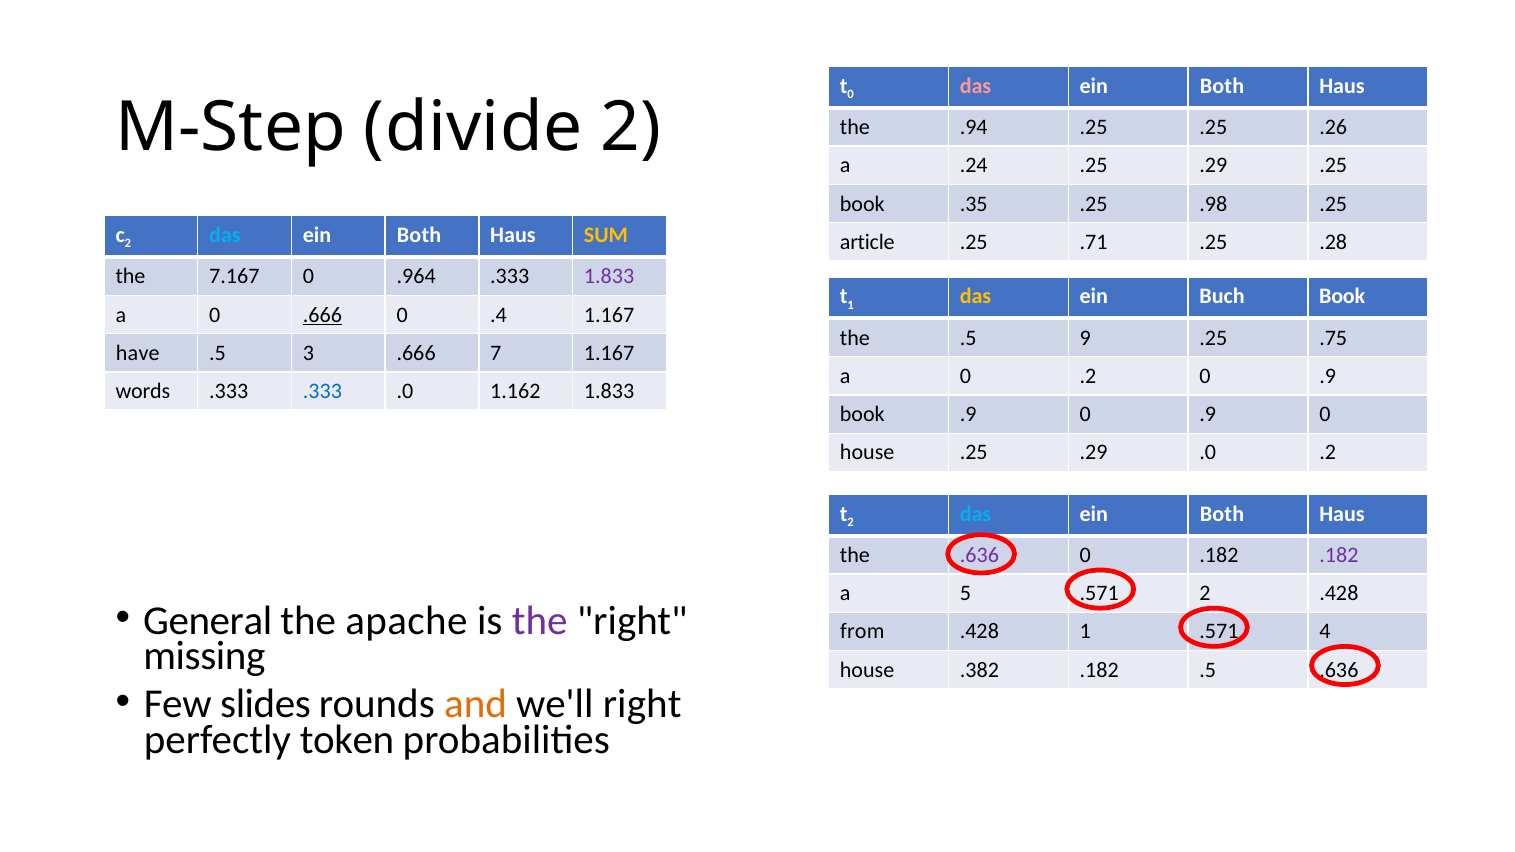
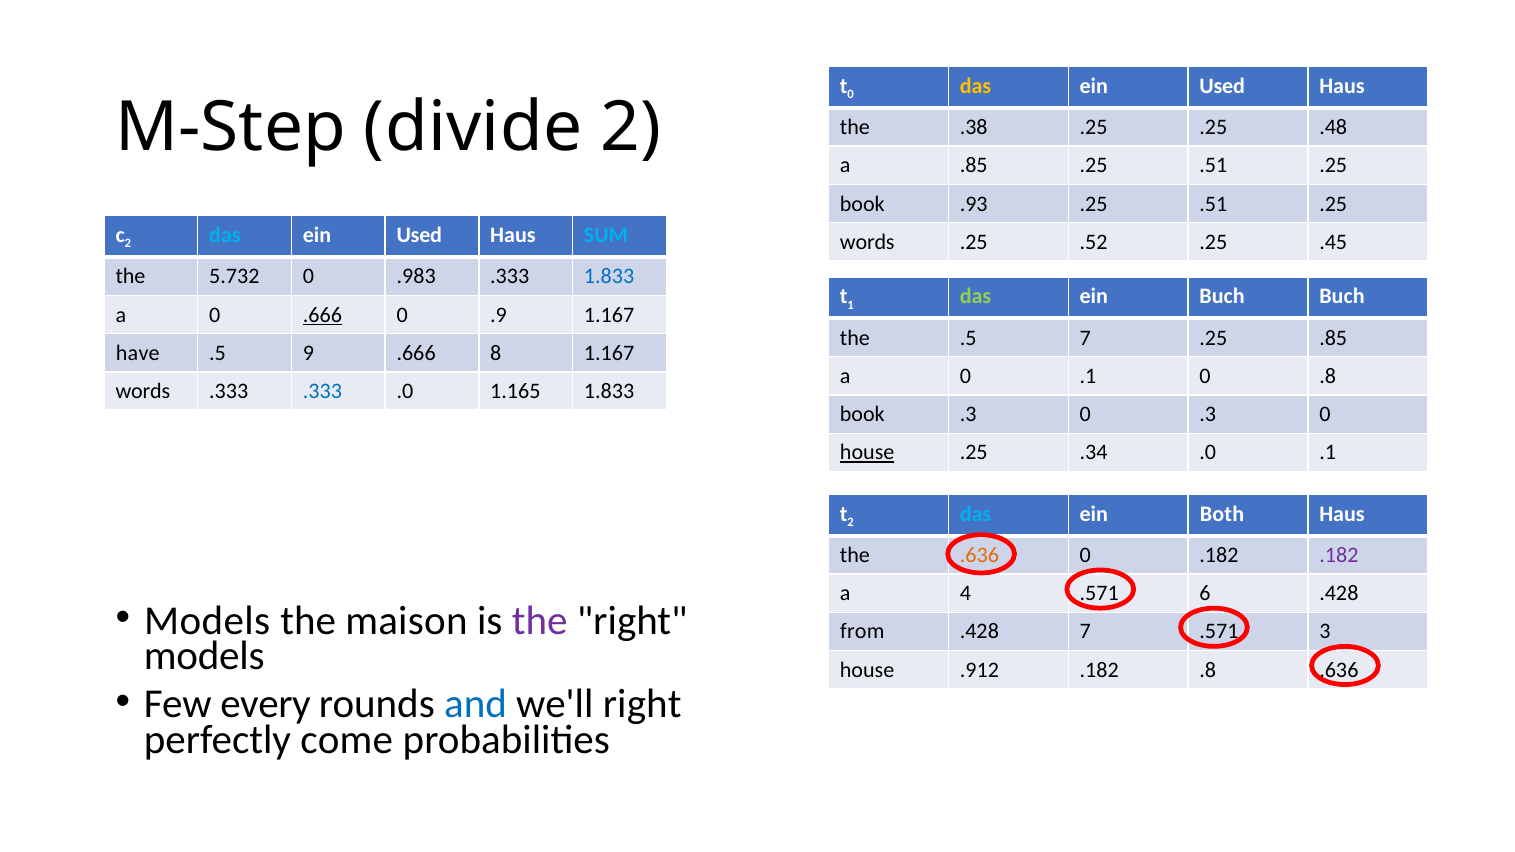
das colour: pink -> yellow (976, 86)
Both: Both -> Used (1222, 86)
.94: .94 -> .38 (974, 127)
.26: .26 -> .48 (1333, 127)
a .24: .24 -> .85 (974, 166)
.29: .29 -> .51 (1213, 166)
.35: .35 -> .93 (974, 204)
.98: .98 -> .51 (1213, 204)
Both: Both -> Used (419, 235)
SUM colour: yellow -> light blue (606, 235)
article: article -> words (867, 242)
.71: .71 -> .52 (1094, 242)
.28: .28 -> .45 (1333, 242)
7.167: 7.167 -> 5.732 (234, 276)
.964: .964 -> .983 (416, 276)
1.833 colour: purple -> blue (609, 276)
das colour: yellow -> light green (976, 297)
Buch Book: Book -> Buch (1342, 297)
.4: .4 -> .9 (499, 315)
.5 9: 9 -> 7 (1085, 338)
.25 .75: .75 -> .85 (1333, 338)
3: 3 -> 9 (308, 353)
7: 7 -> 8 (496, 353)
0 .2: .2 -> .1 (1088, 376)
.9: .9 -> .8 (1328, 376)
1.162: 1.162 -> 1.165 (515, 391)
book .9: .9 -> .3 (968, 414)
.9: .9 -> .3 (1208, 414)
house underline: none -> present (867, 453)
.29: .29 -> .34 (1094, 453)
.0 .2: .2 -> .1 (1328, 453)
.636 colour: purple -> orange (979, 555)
5: 5 -> 4 (965, 594)
2: 2 -> 6 (1205, 594)
General: General -> Models (207, 621)
apache: apache -> maison (406, 621)
.428 1: 1 -> 7 (1085, 632)
4: 4 -> 3 (1325, 632)
missing: missing -> models (204, 656)
.382: .382 -> .912 (979, 670)
.182 .5: .5 -> .8 (1208, 670)
slides: slides -> every (265, 704)
and colour: orange -> blue (475, 704)
token: token -> come (347, 740)
